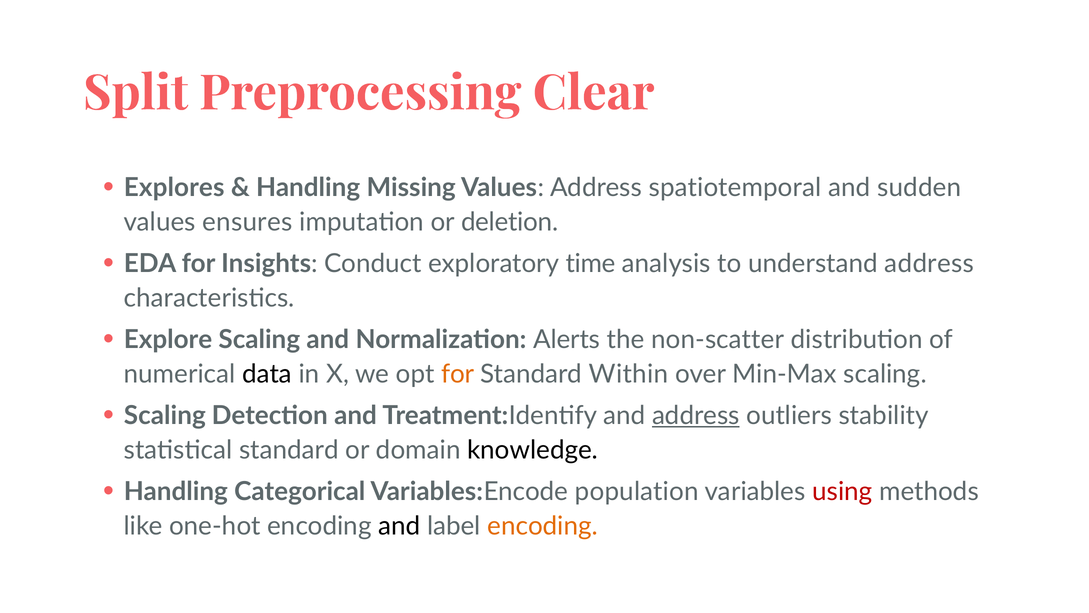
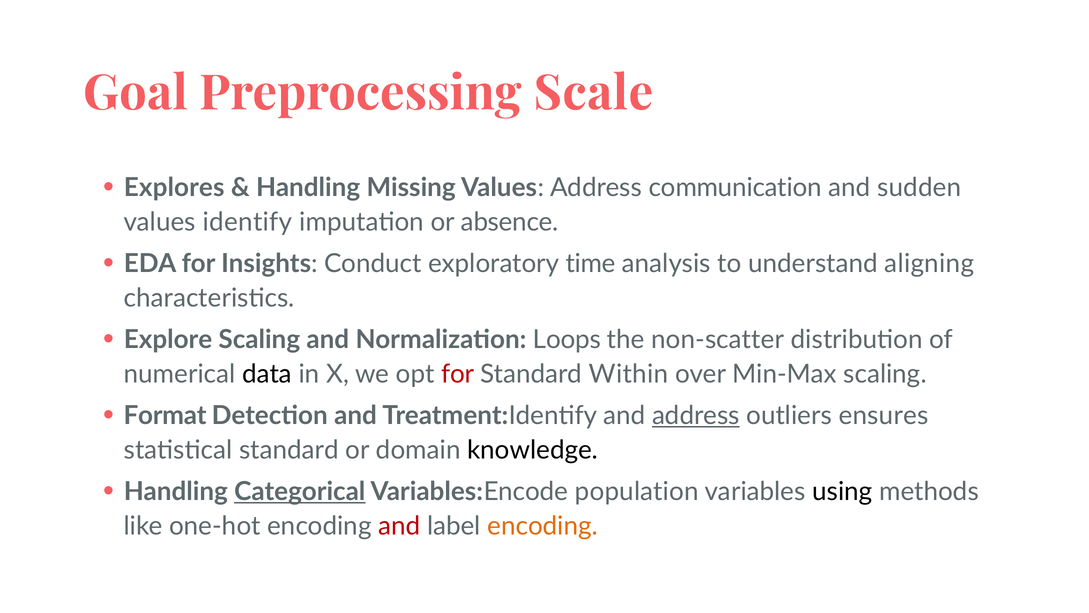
Split: Split -> Goal (135, 93)
Clear: Clear -> Scale (593, 93)
spatiotemporal: spatiotemporal -> communication (735, 188)
ensures: ensures -> identify (247, 222)
deletion: deletion -> absence (510, 222)
understand address: address -> aligning (929, 263)
Alerts: Alerts -> Loops (567, 339)
for colour: orange -> red (458, 374)
Scaling: Scaling -> Format (165, 415)
stability: stability -> ensures (884, 415)
Categorical underline: none -> present (300, 491)
using colour: red -> black (842, 491)
and colour: black -> red (399, 526)
